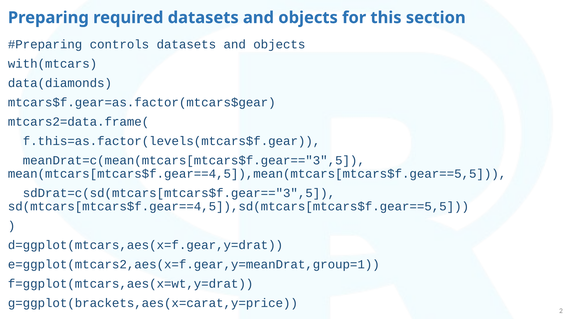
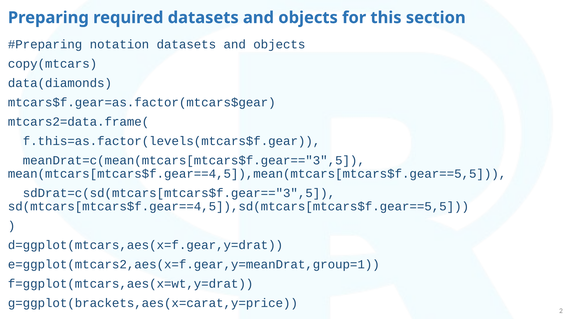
controls: controls -> notation (119, 44)
with(mtcars: with(mtcars -> copy(mtcars (53, 64)
